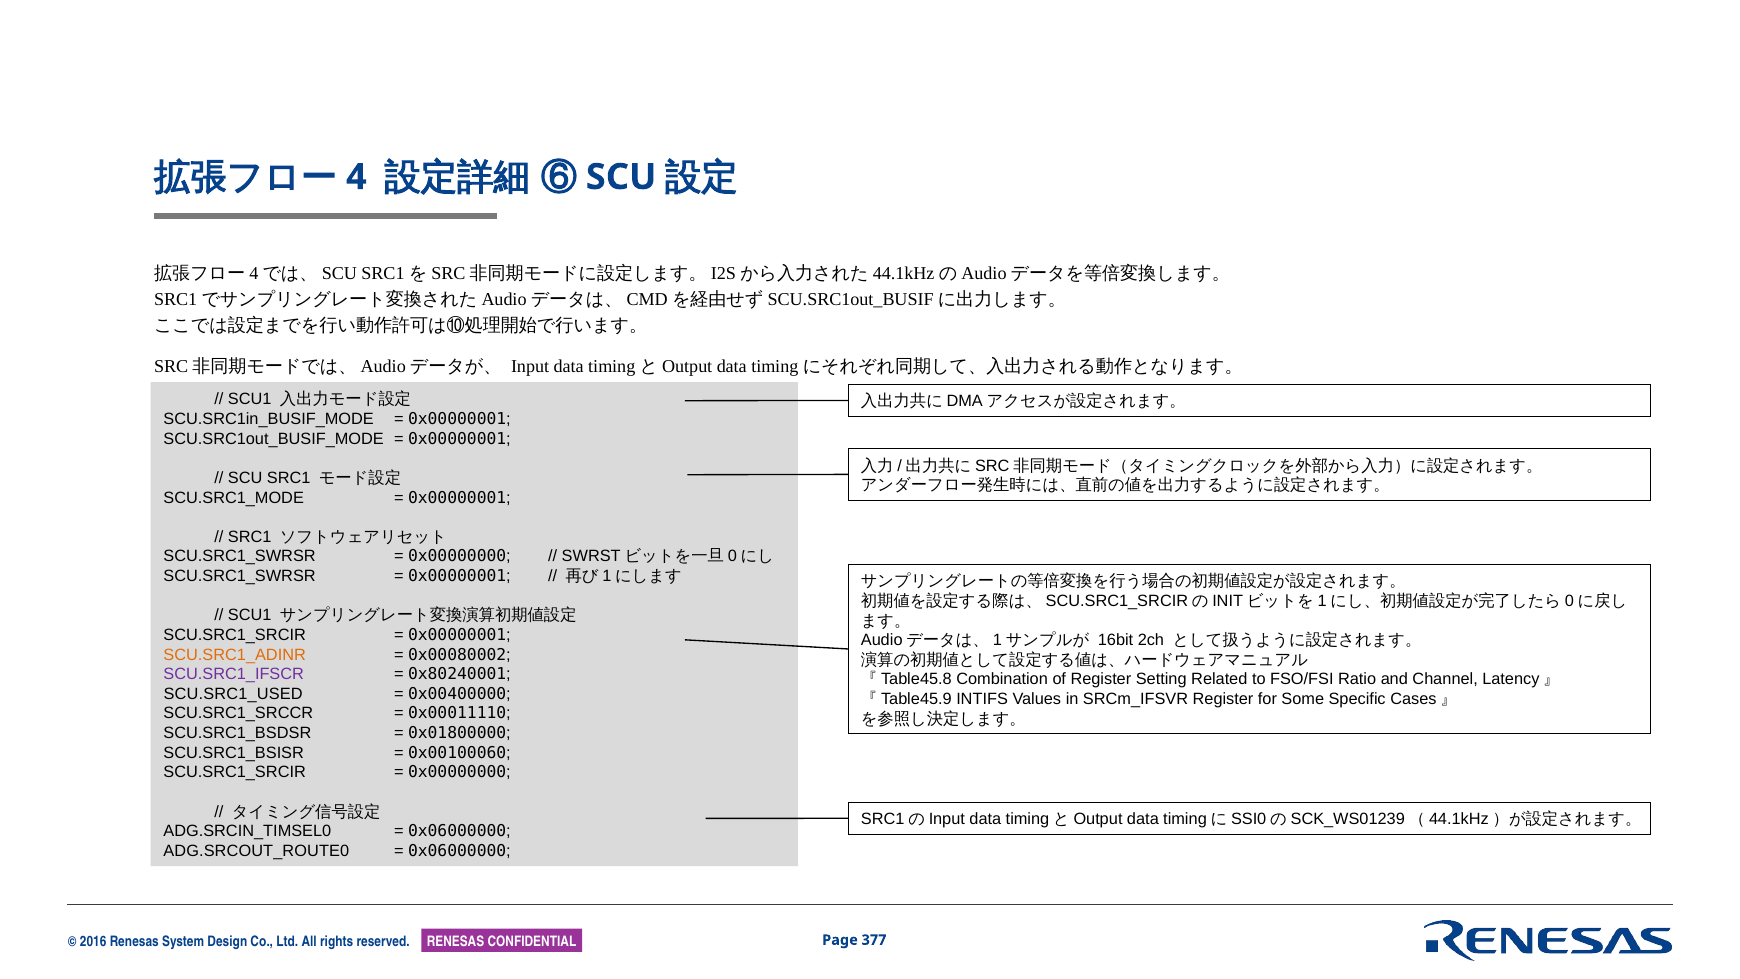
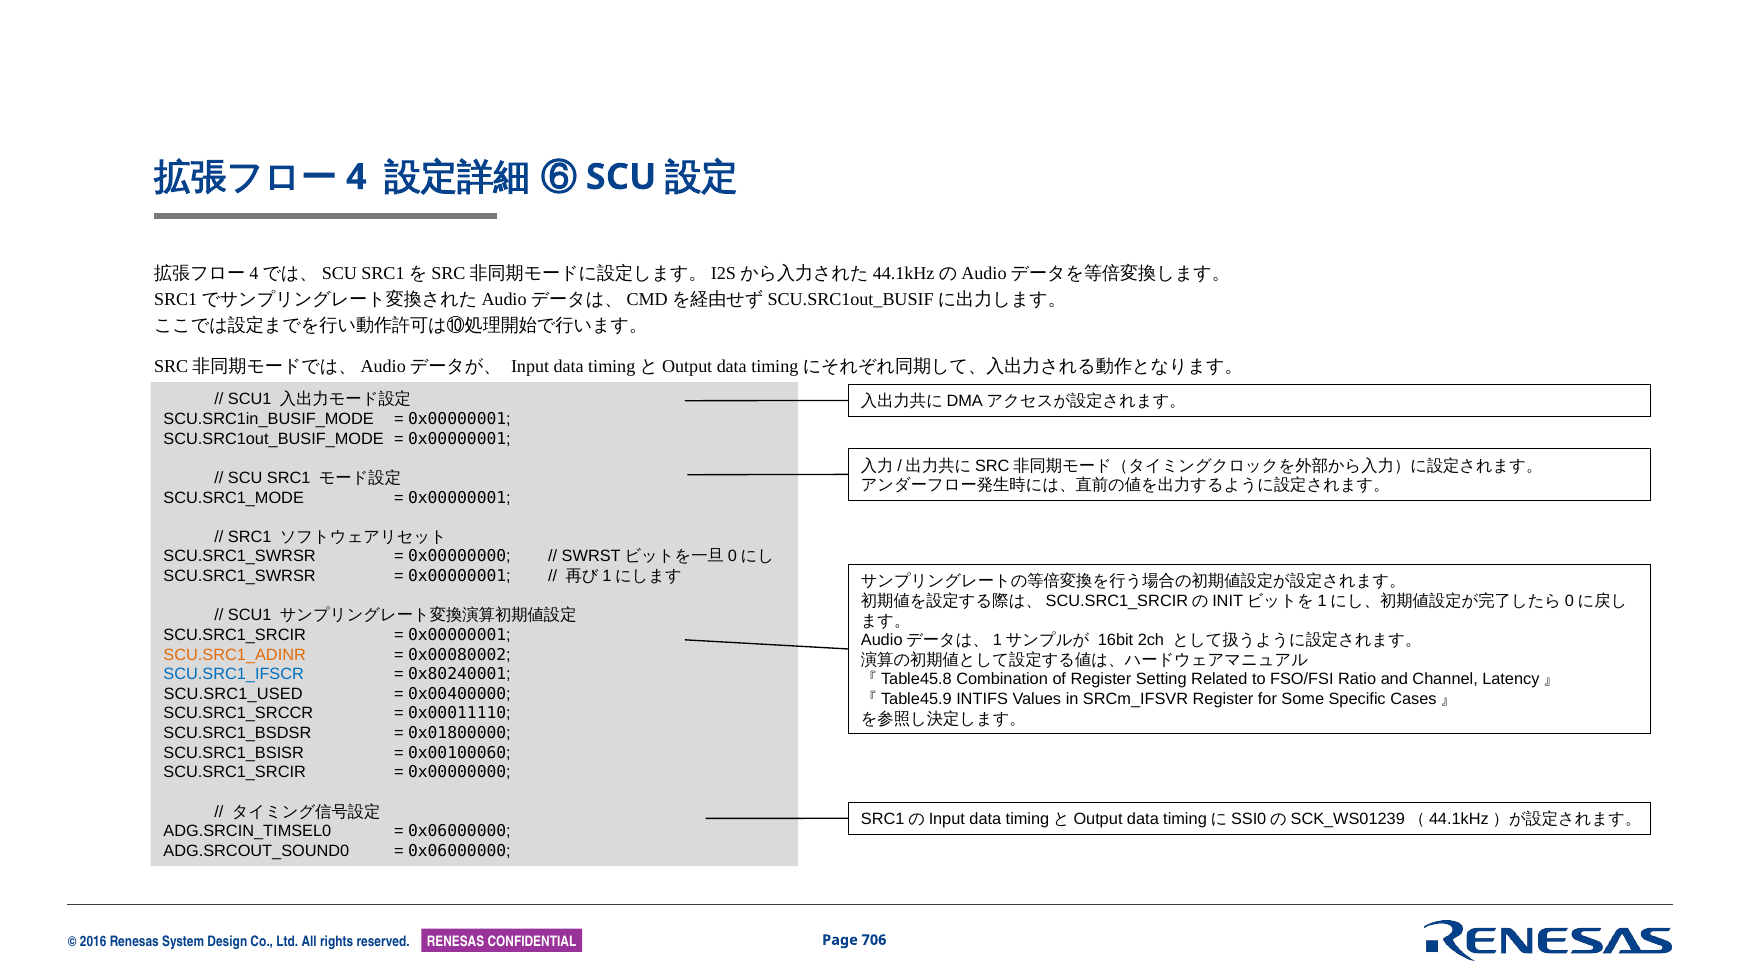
SCU.SRC1_IFSCR colour: purple -> blue (234, 674)
ADG.SRCOUT_ROUTE0: ADG.SRCOUT_ROUTE0 -> ADG.SRCOUT_SOUND0 (256, 851)
377: 377 -> 706 (874, 940)
